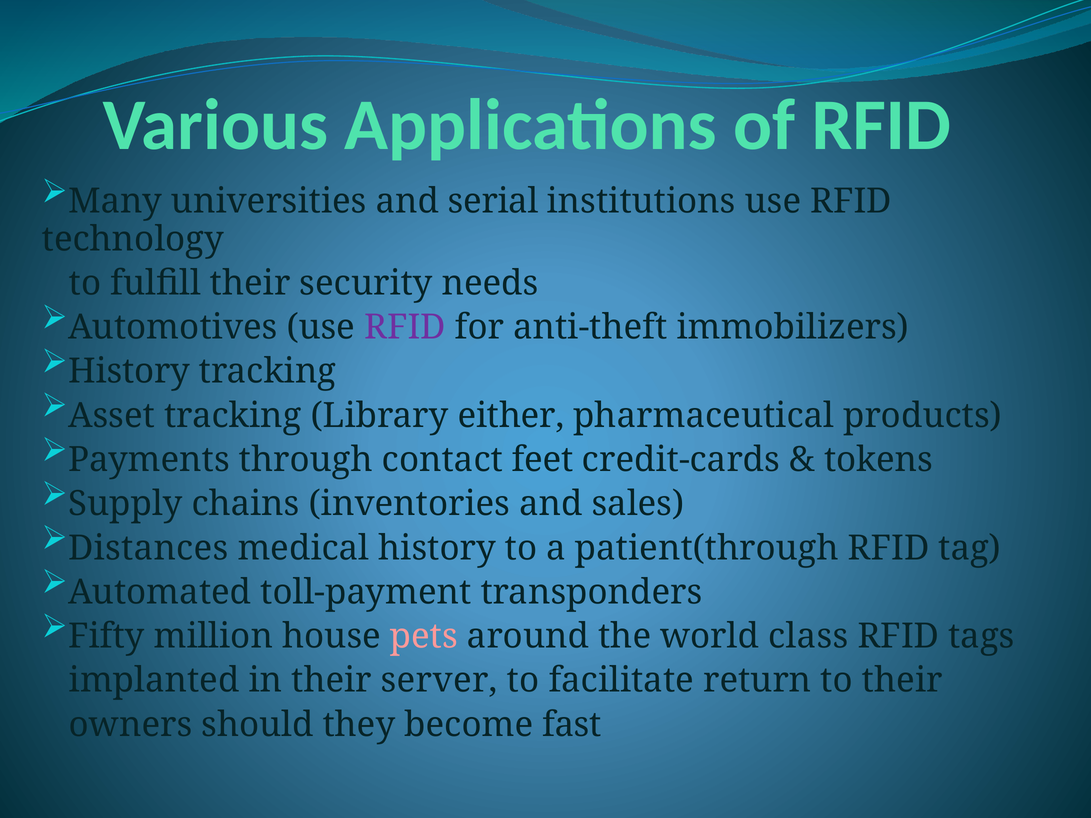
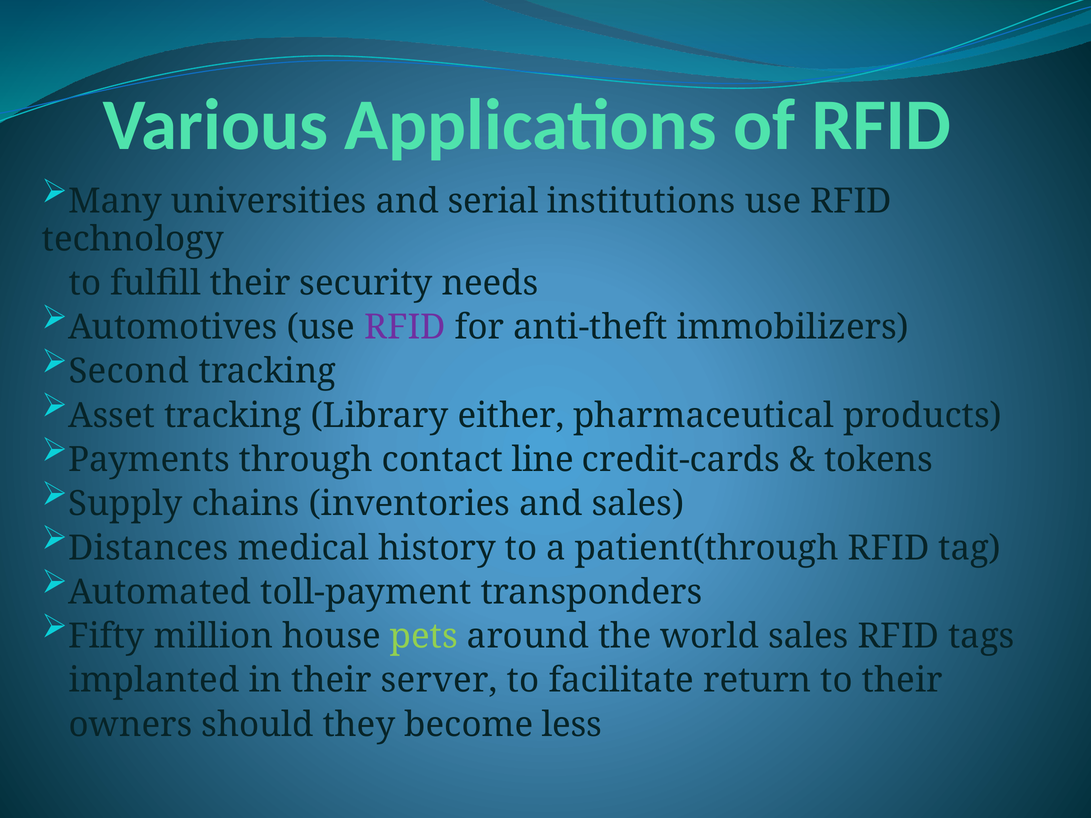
History: History -> Second (129, 372)
feet: feet -> line (543, 460)
pets colour: pink -> light green (424, 636)
world class: class -> sales (808, 636)
fast: fast -> less (572, 725)
